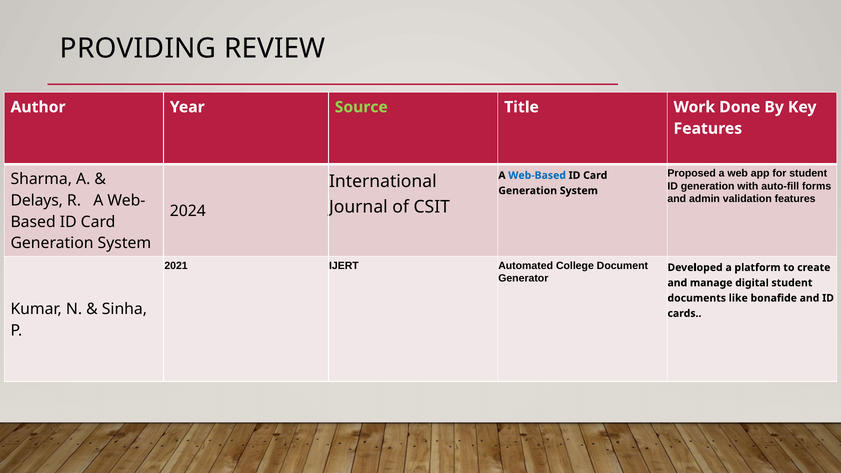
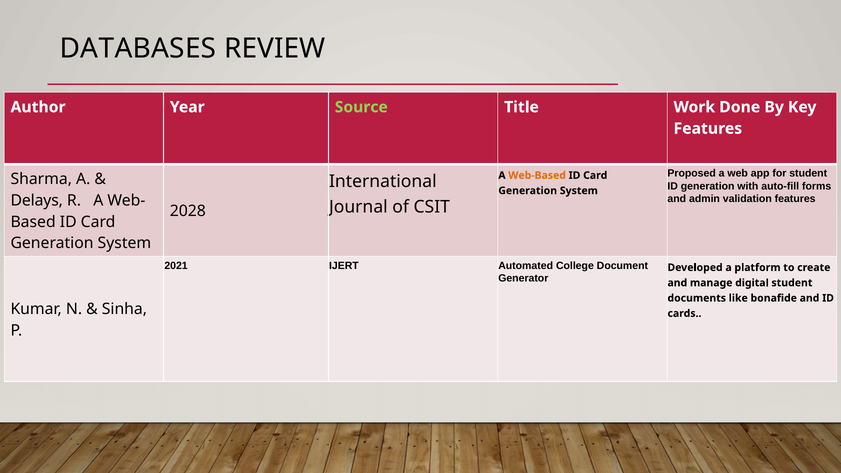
PROVIDING: PROVIDING -> DATABASES (138, 49)
Web-Based colour: blue -> orange (537, 175)
2024: 2024 -> 2028 (188, 211)
